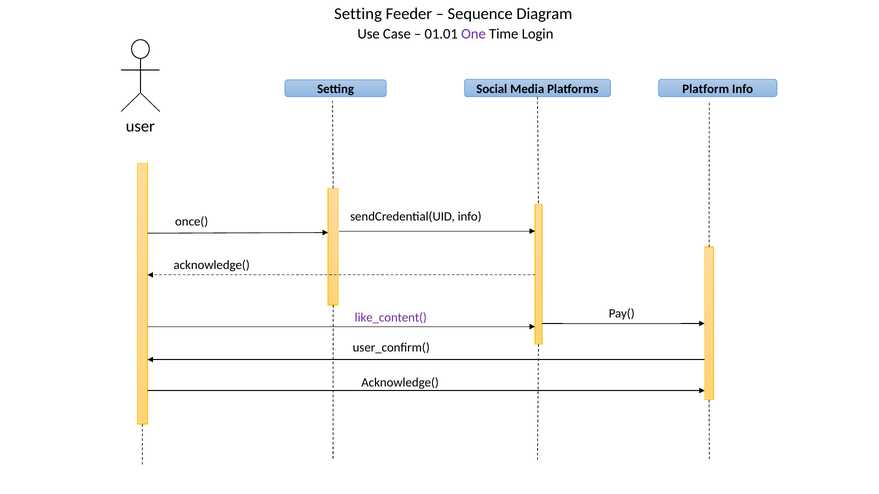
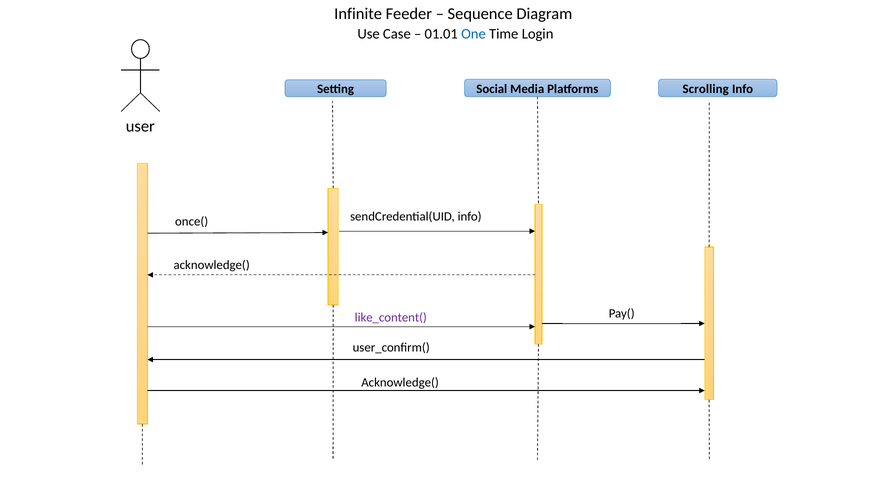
Setting: Setting -> Infinite (358, 14)
One colour: purple -> blue (474, 34)
Platform: Platform -> Scrolling (706, 89)
